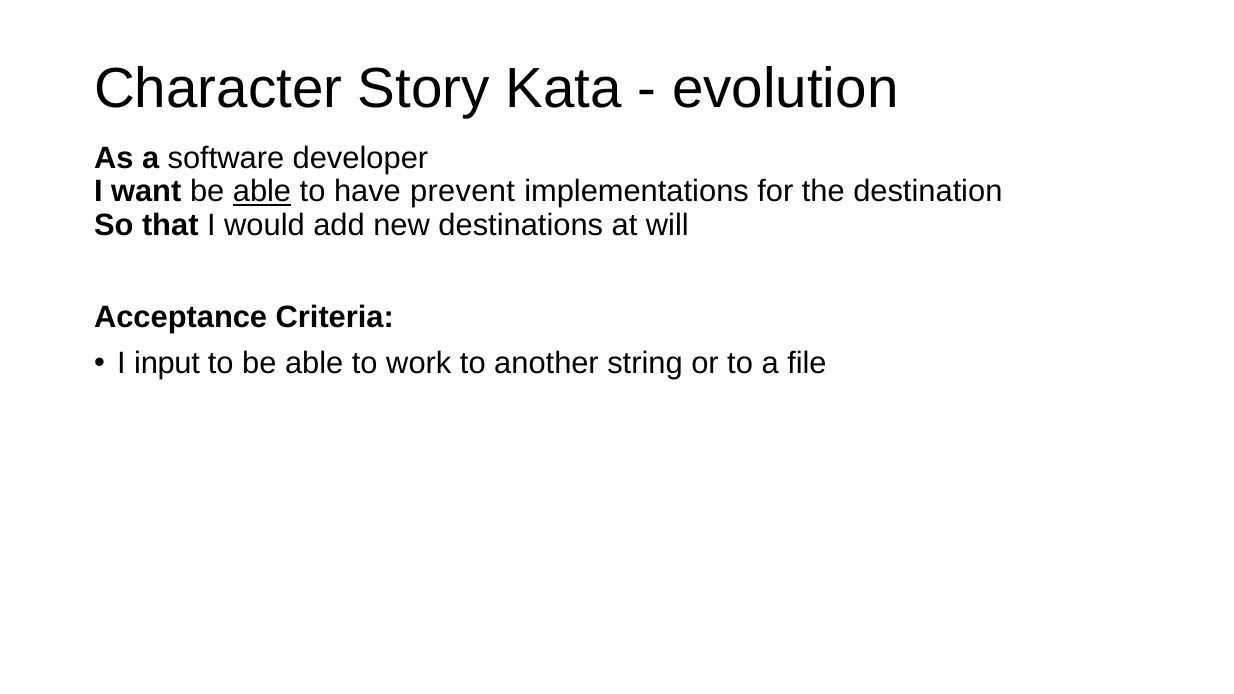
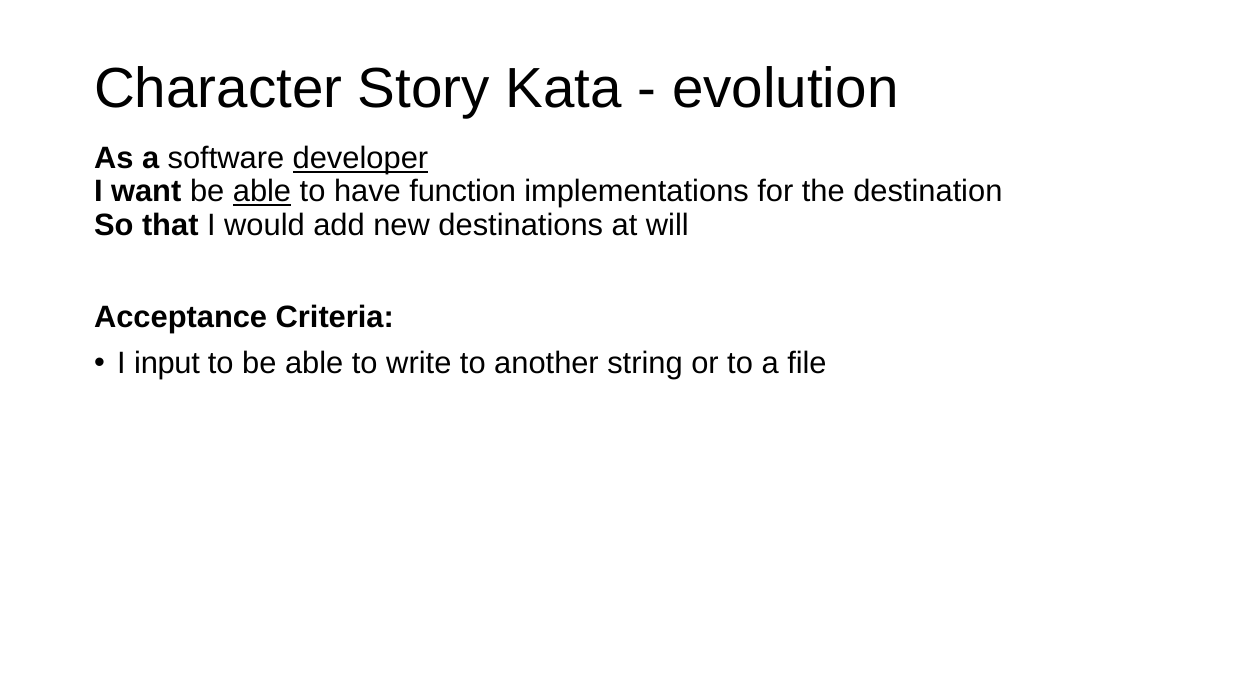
developer underline: none -> present (360, 158)
prevent: prevent -> function (463, 192)
work: work -> write (419, 364)
